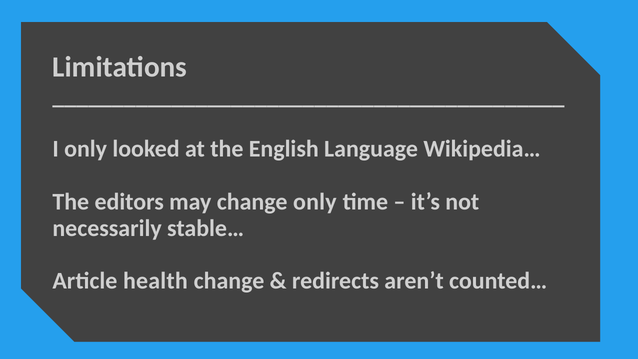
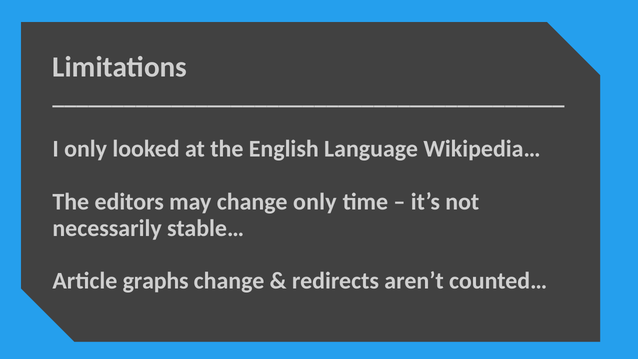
health: health -> graphs (156, 281)
